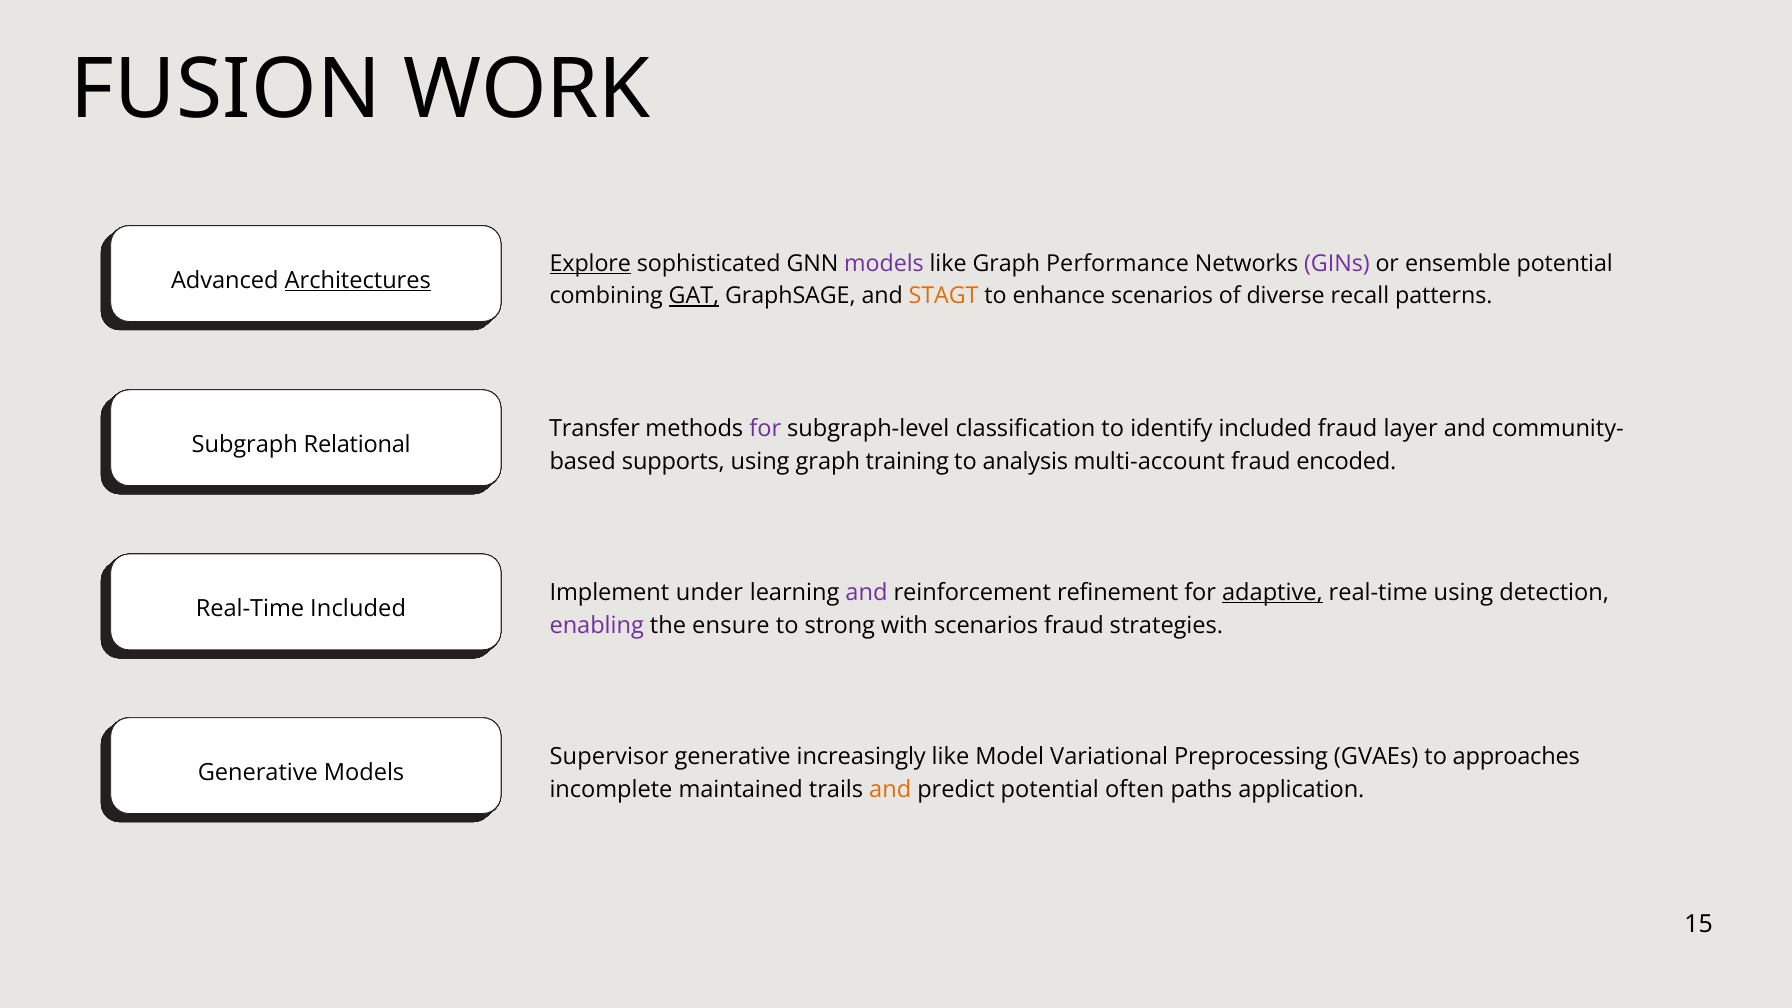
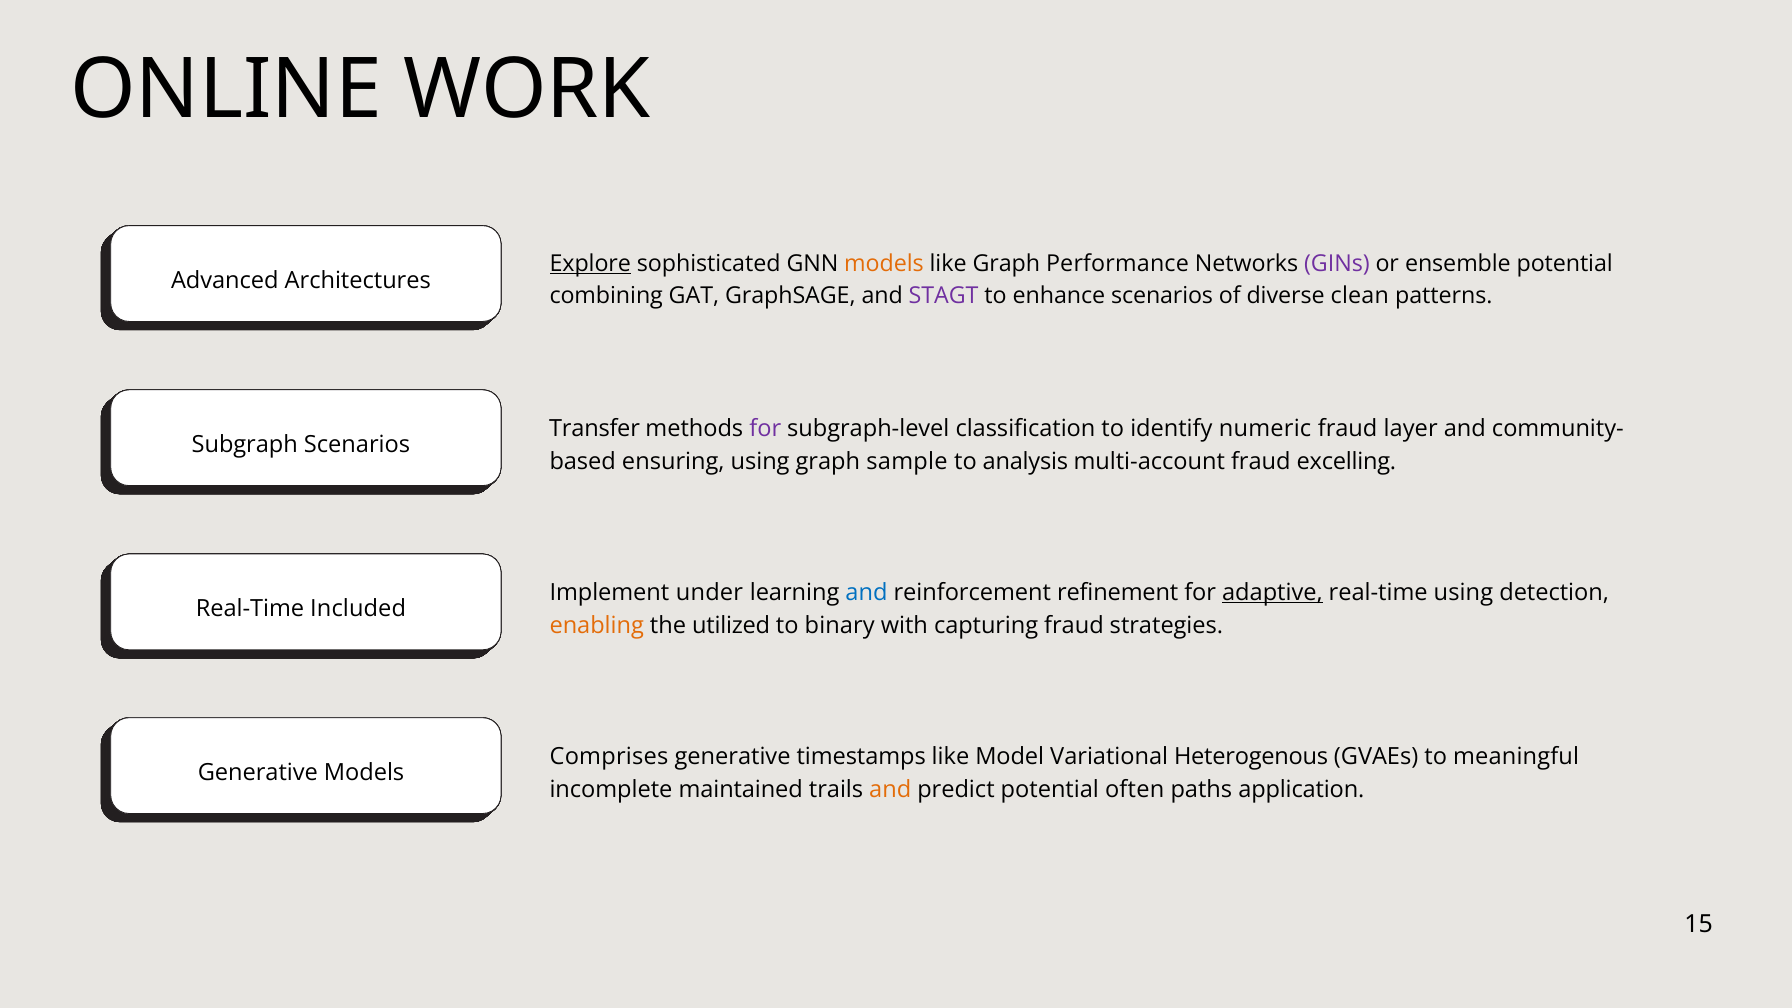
FUSION: FUSION -> ONLINE (226, 90)
models colour: purple -> orange (884, 263)
Architectures underline: present -> none (358, 280)
GAT underline: present -> none (694, 296)
STAGT colour: orange -> purple (944, 296)
recall: recall -> clean (1360, 296)
identify included: included -> numeric (1265, 428)
Subgraph Relational: Relational -> Scenarios (357, 445)
supports: supports -> ensuring (673, 461)
training: training -> sample (907, 461)
encoded: encoded -> excelling (1346, 461)
and colour: purple -> blue (866, 593)
enabling colour: purple -> orange (597, 626)
ensure: ensure -> utilized (731, 626)
strong: strong -> binary (840, 626)
with scenarios: scenarios -> capturing (986, 626)
Supervisor: Supervisor -> Comprises (609, 757)
increasingly: increasingly -> timestamps (861, 757)
Preprocessing: Preprocessing -> Heterogenous (1251, 757)
approaches: approaches -> meaningful (1516, 757)
